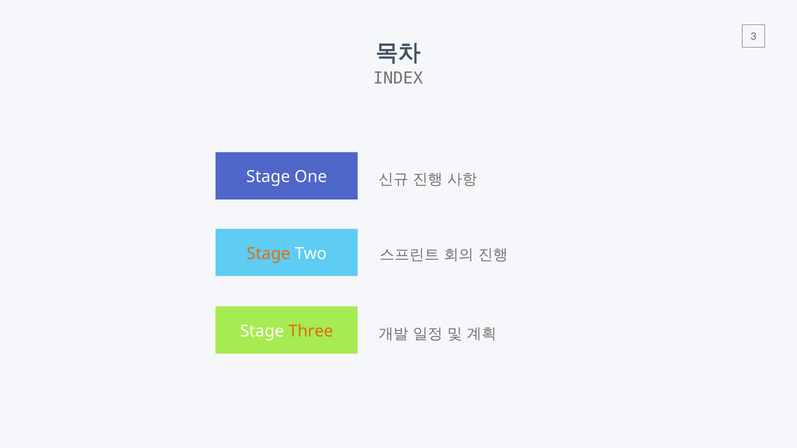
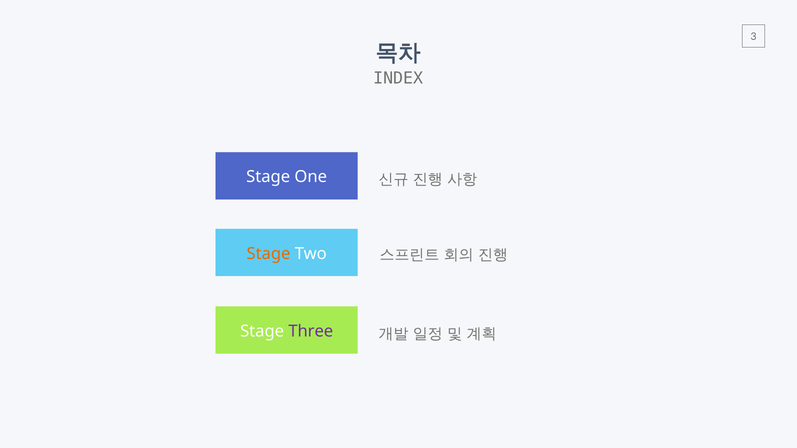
Three colour: orange -> purple (311, 331)
